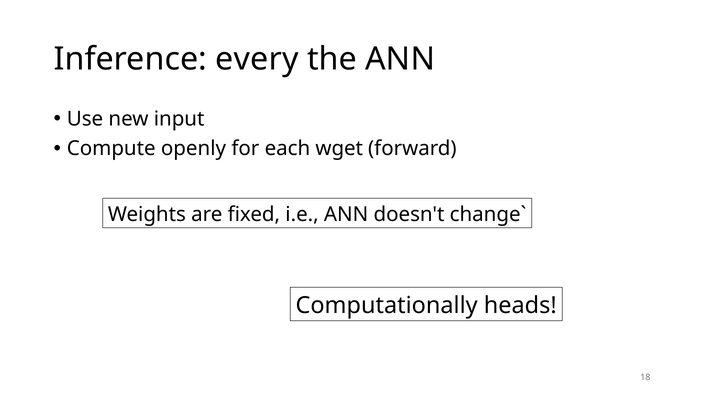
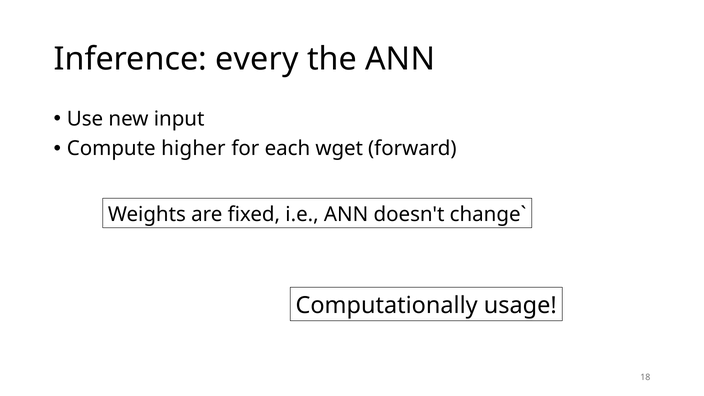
openly: openly -> higher (193, 149)
heads: heads -> usage (520, 306)
